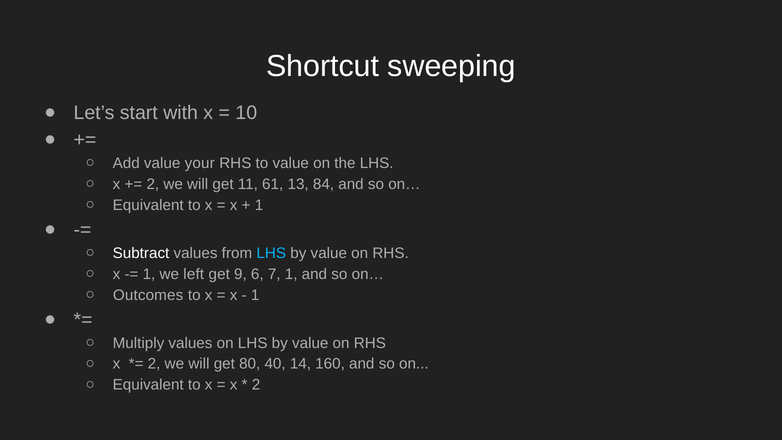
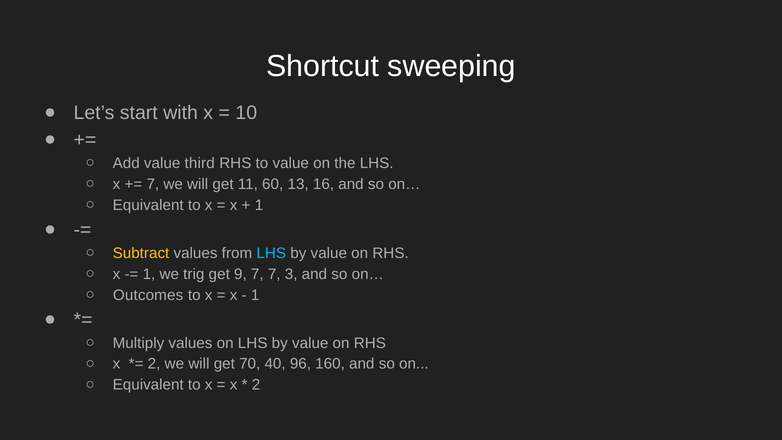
your: your -> third (200, 163)
2: 2 -> 7 (153, 184)
61: 61 -> 60 (273, 184)
84: 84 -> 16 (323, 184)
Subtract colour: white -> yellow (141, 253)
left: left -> trig (194, 274)
9 6: 6 -> 7 (257, 274)
7 1: 1 -> 3 (291, 274)
80: 80 -> 70 (250, 364)
14: 14 -> 96 (300, 364)
